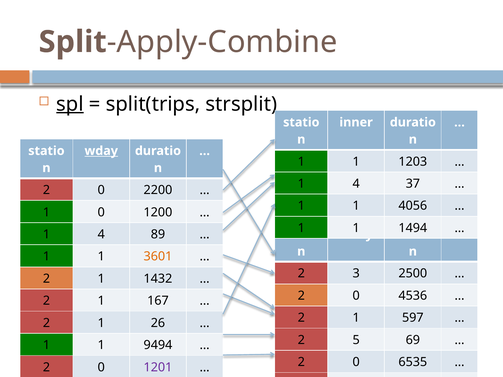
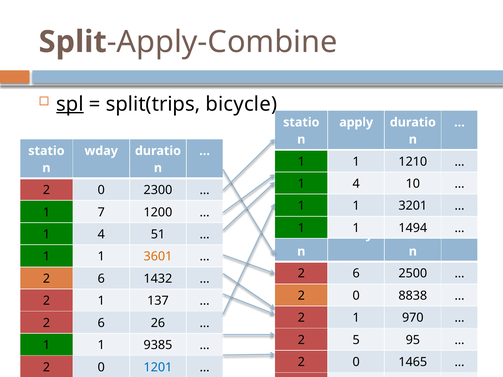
strsplit: strsplit -> bicycle (241, 104)
inner: inner -> apply (356, 122)
wday underline: present -> none (101, 151)
1203: 1203 -> 1210 (413, 162)
37: 37 -> 10 (413, 184)
2200: 2200 -> 2300 (158, 190)
4056: 4056 -> 3201 (413, 206)
1 0: 0 -> 7 (101, 212)
89: 89 -> 51 (158, 235)
3: 3 -> 6 (356, 274)
1: 1 -> 6 (101, 279)
4536: 4536 -> 8838 (413, 296)
167: 167 -> 137 (158, 301)
597: 597 -> 970 (413, 318)
1: 1 -> 6 (101, 323)
69: 69 -> 95 (413, 340)
9494: 9494 -> 9385 (158, 345)
6535: 6535 -> 1465 (413, 362)
1201 colour: purple -> blue (158, 367)
